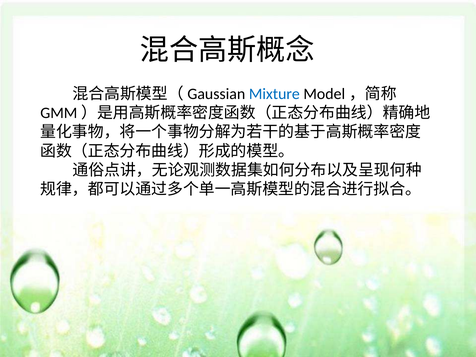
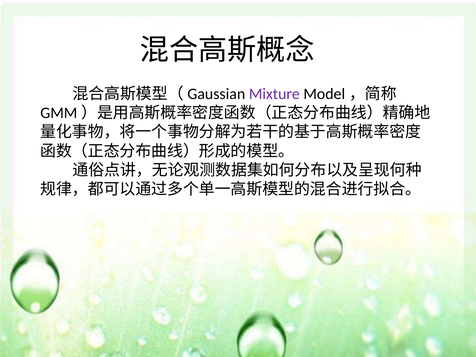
Mixture colour: blue -> purple (274, 94)
